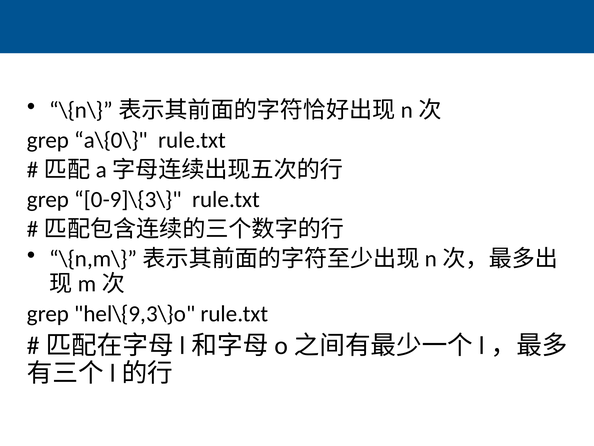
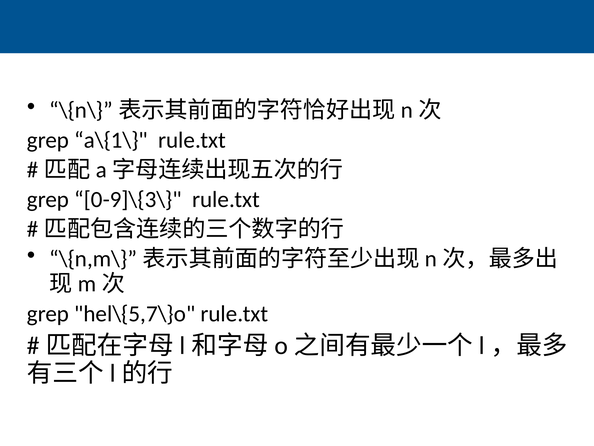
a\{0\: a\{0\ -> a\{1\ (111, 140)
hel\{9,3\}o: hel\{9,3\}o -> hel\{5,7\}o (135, 313)
